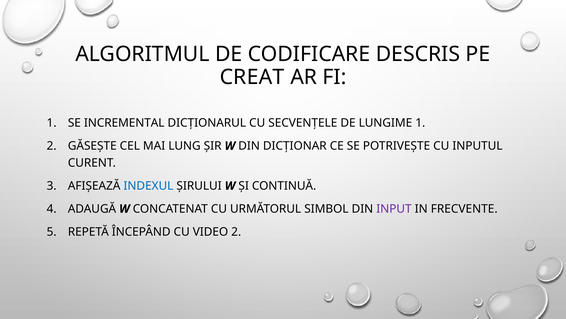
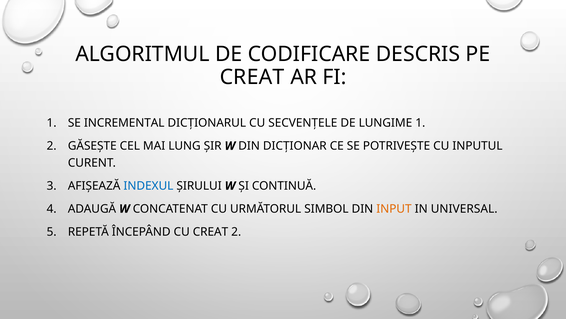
INPUT colour: purple -> orange (394, 208)
FRECVENTE: FRECVENTE -> UNIVERSAL (464, 208)
CU VIDEO: VIDEO -> CREAT (210, 231)
